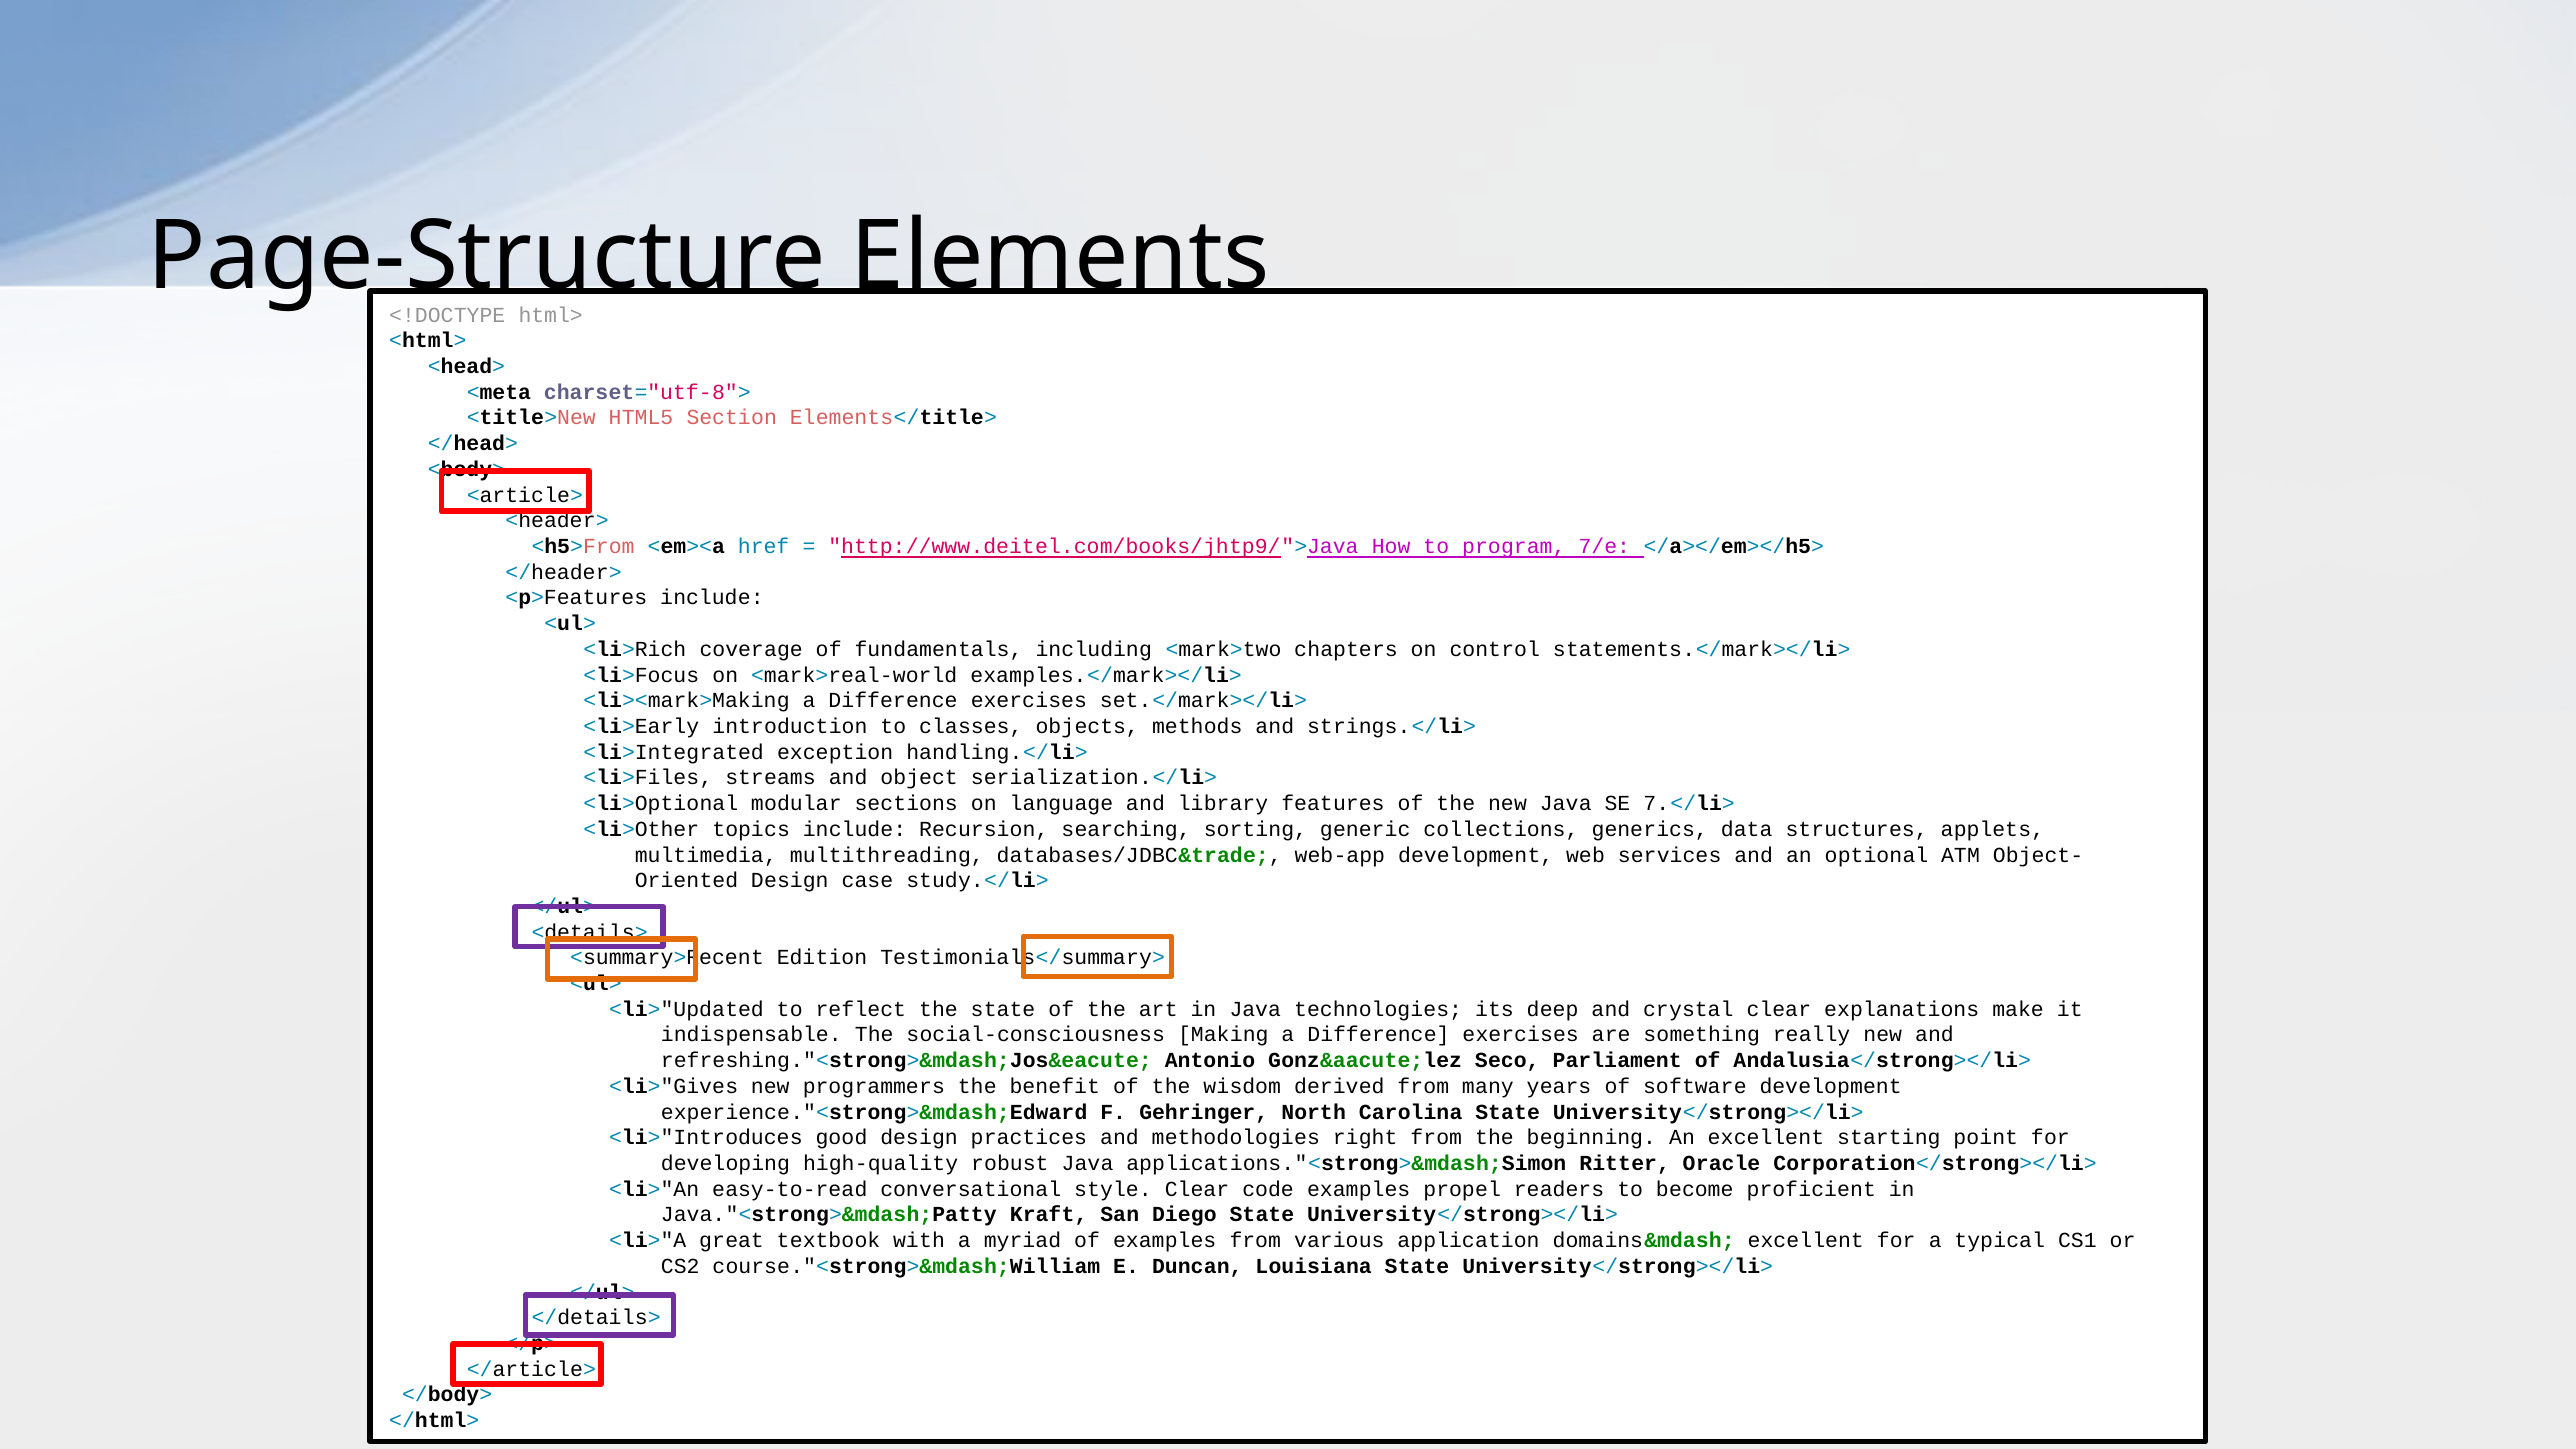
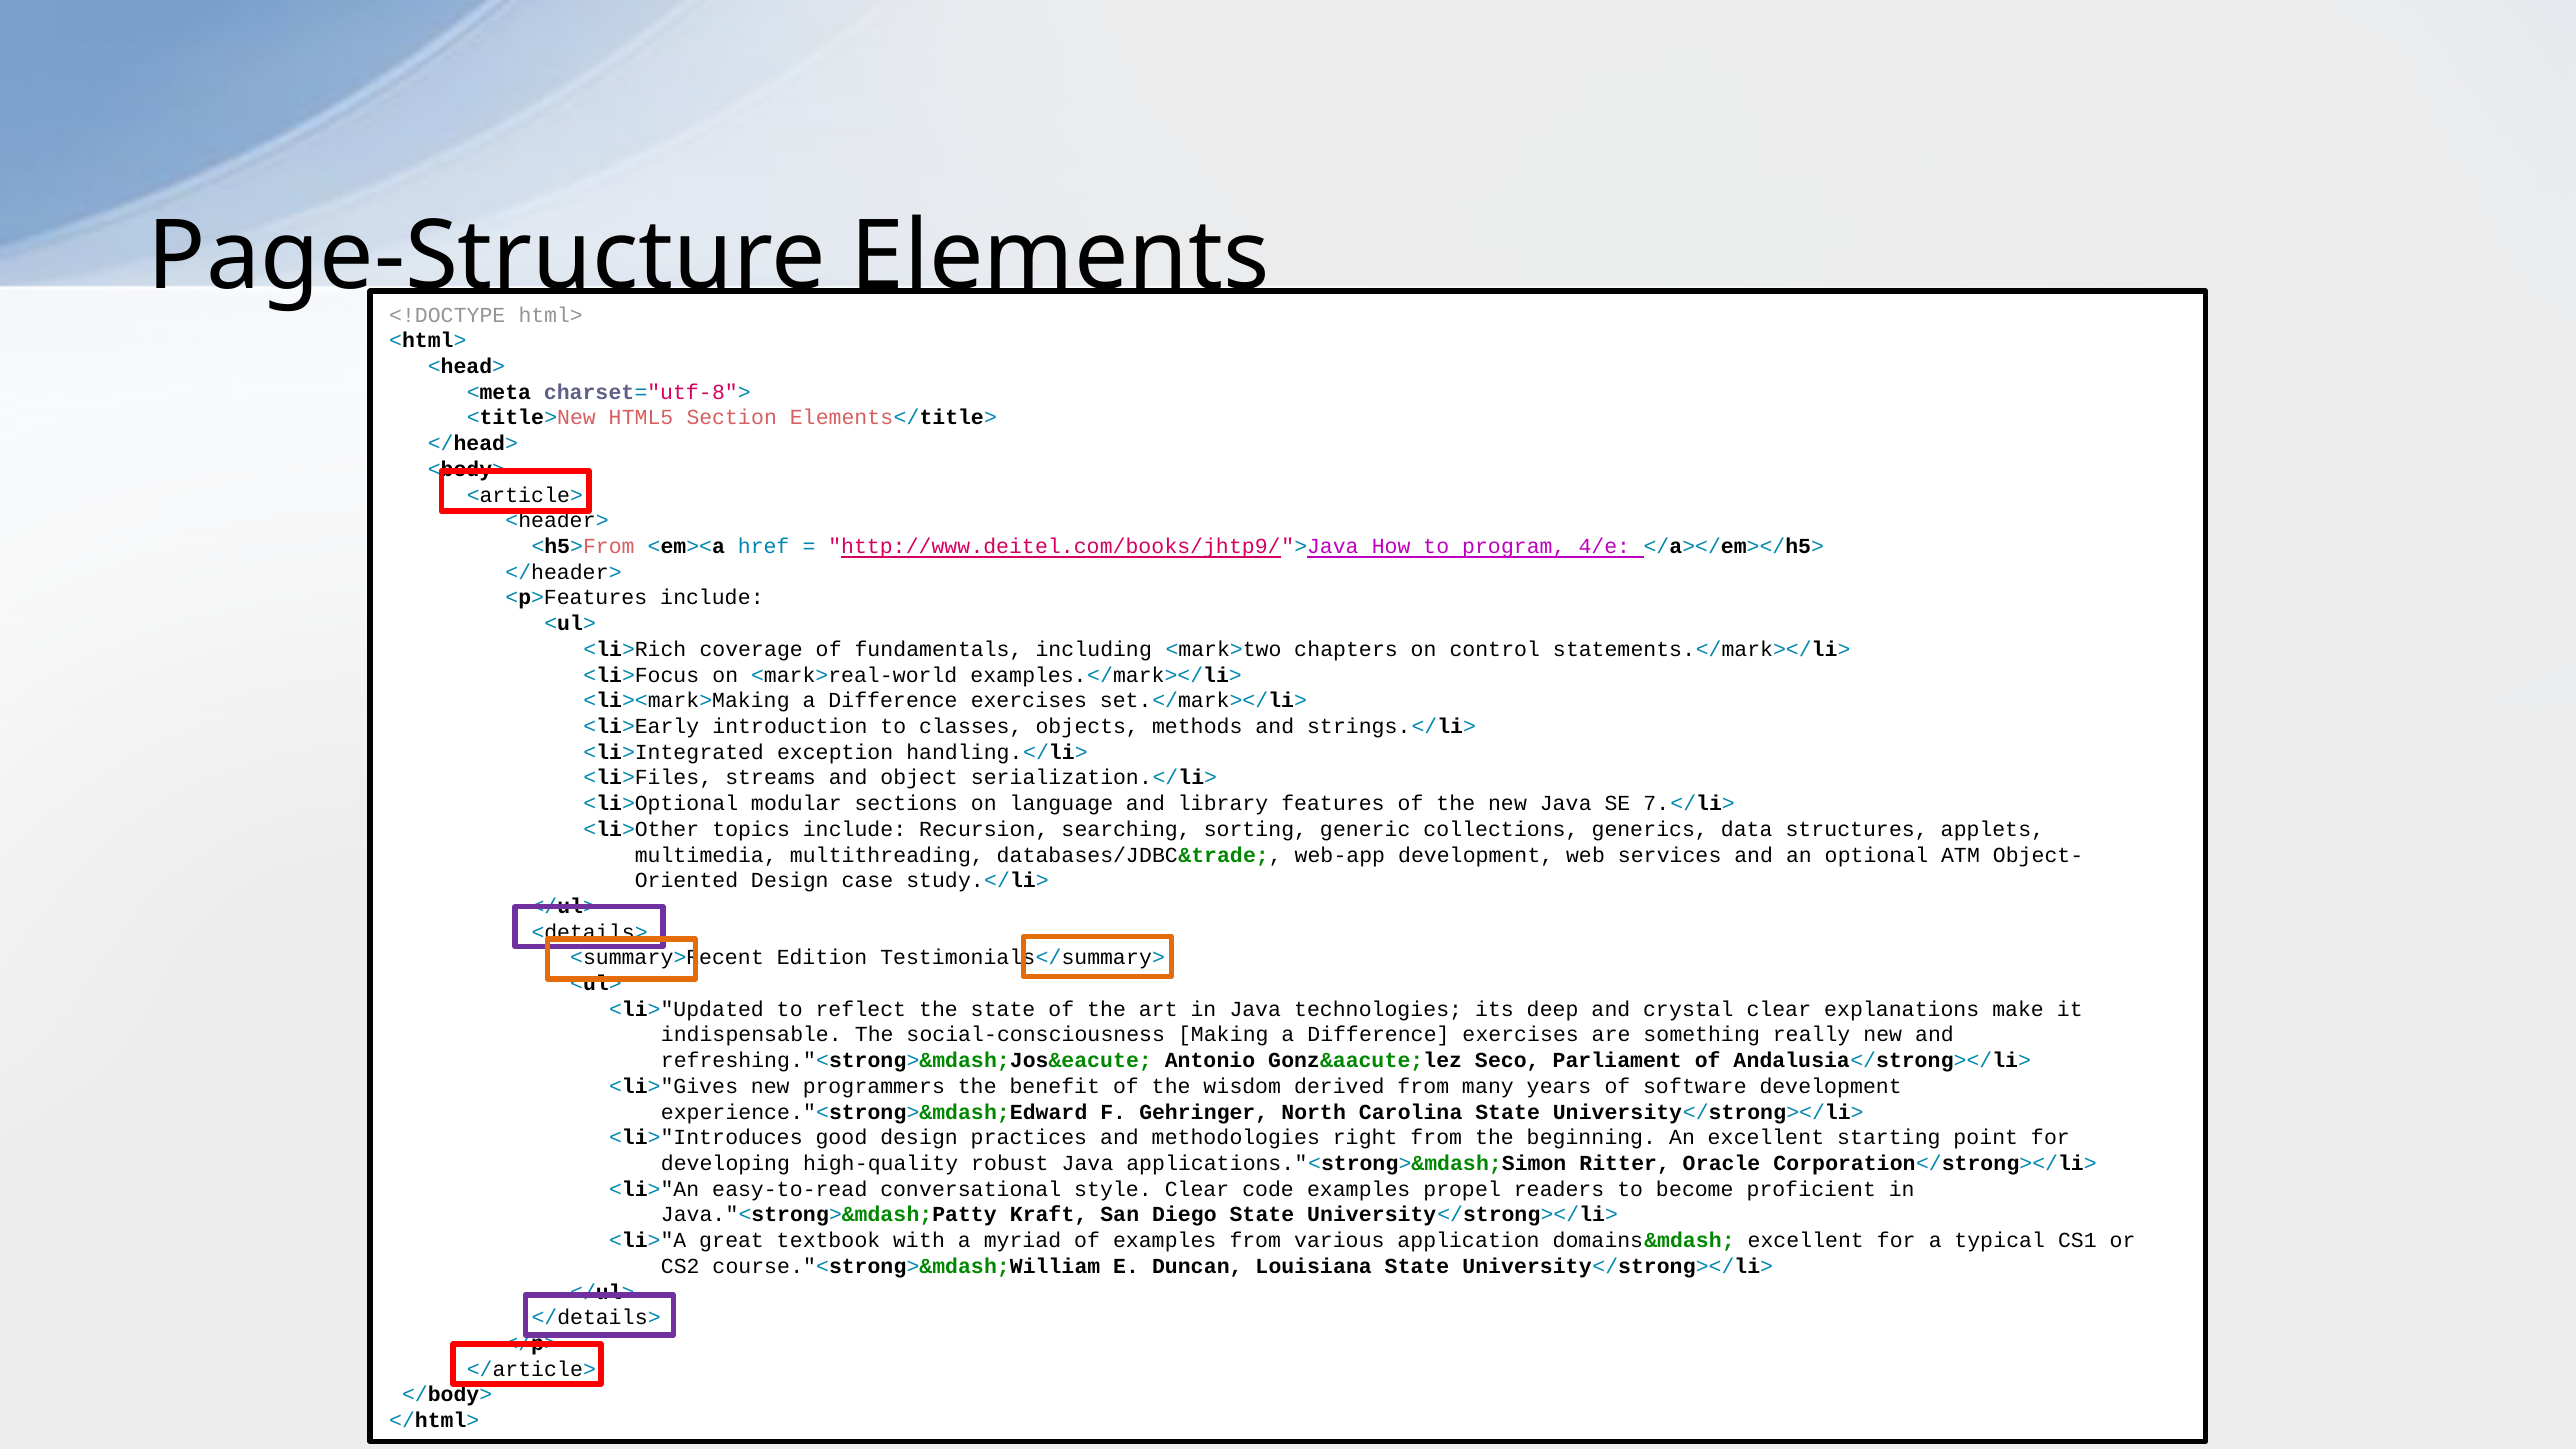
7/e: 7/e -> 4/e (1604, 546)
